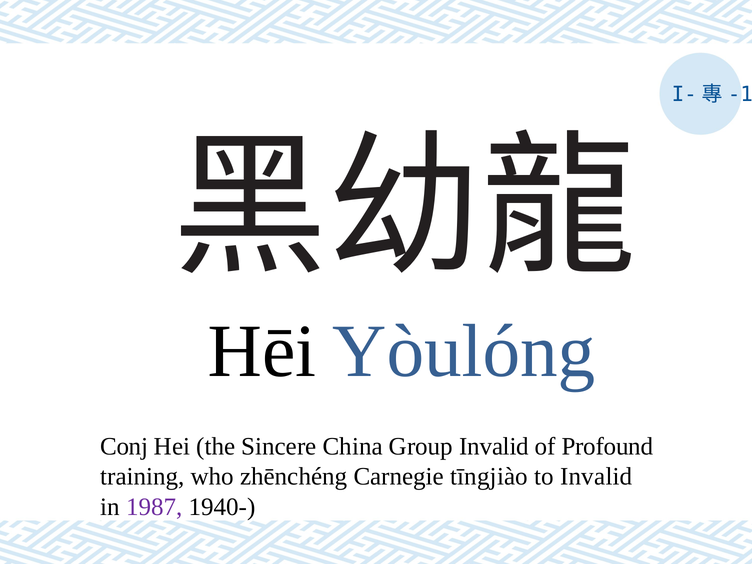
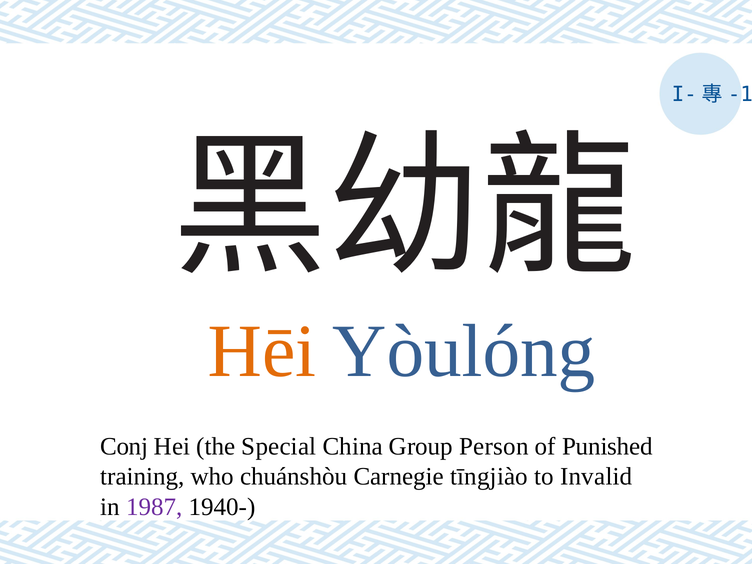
Hēi colour: black -> orange (262, 351)
Sincere: Sincere -> Special (279, 447)
Group Invalid: Invalid -> Person (494, 447)
Profound: Profound -> Punished (607, 447)
zhēnchéng: zhēnchéng -> chuánshòu (294, 477)
